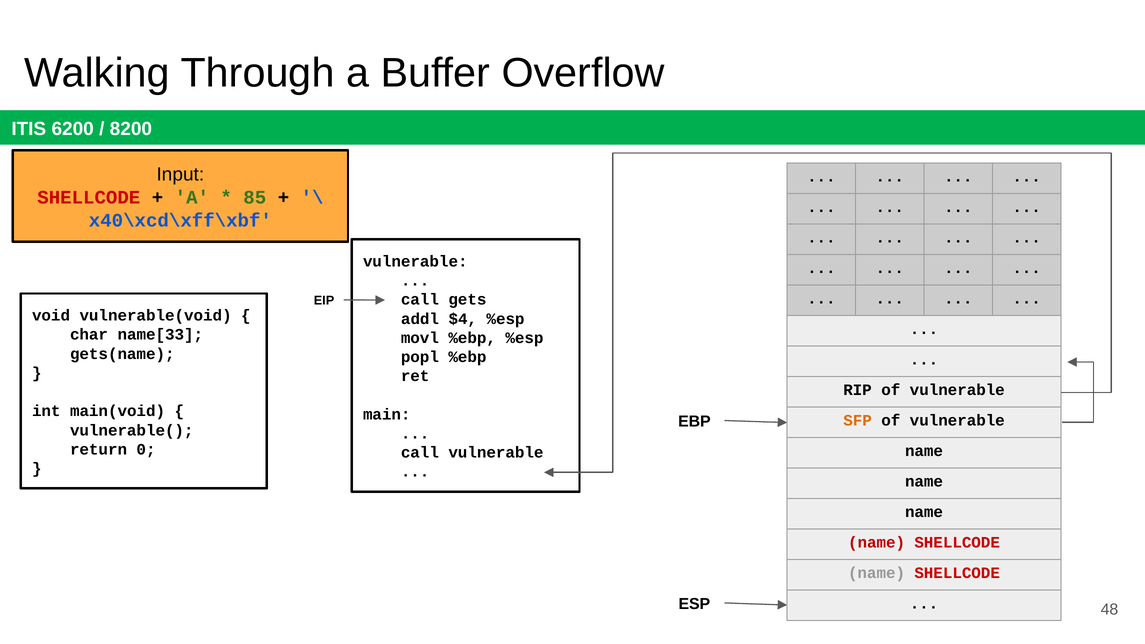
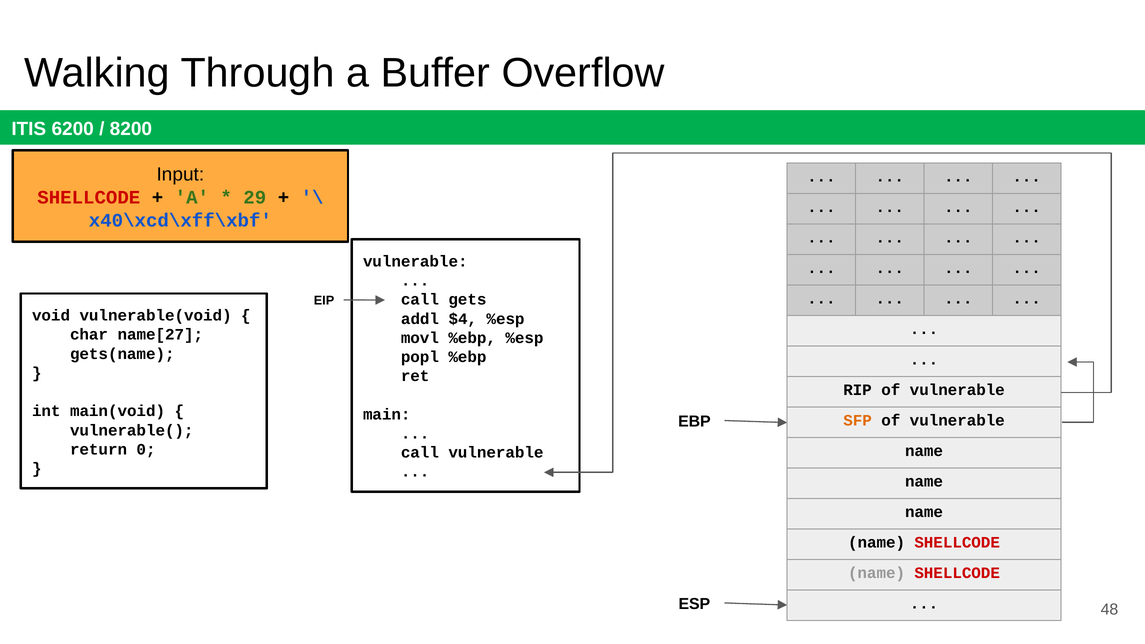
85: 85 -> 29 (255, 197)
name[33: name[33 -> name[27 (160, 335)
name colour: red -> black (877, 543)
